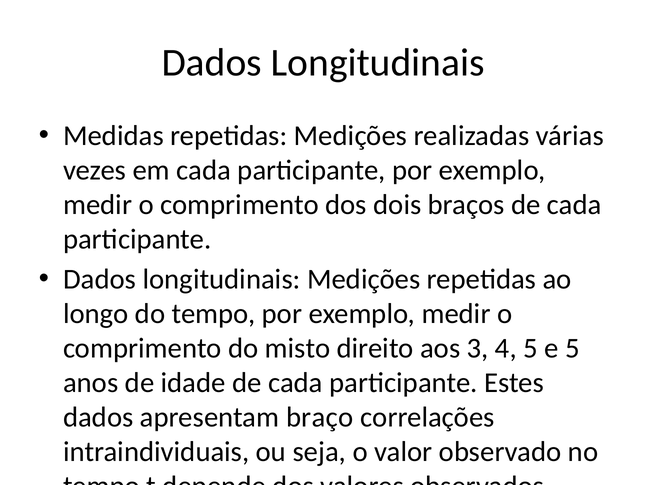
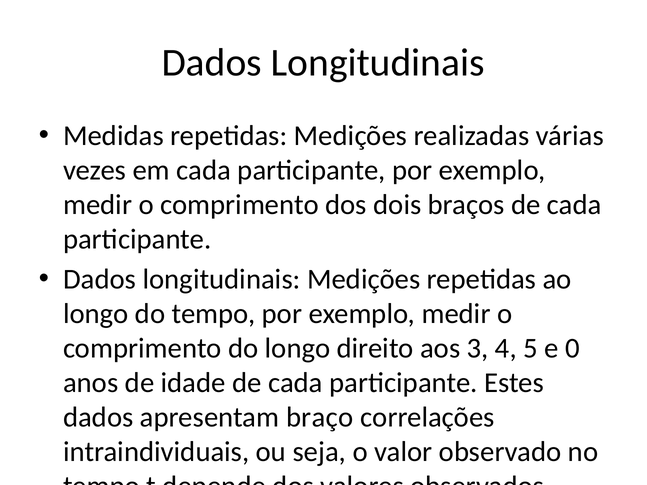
do misto: misto -> longo (298, 349)
e 5: 5 -> 0 (572, 349)
